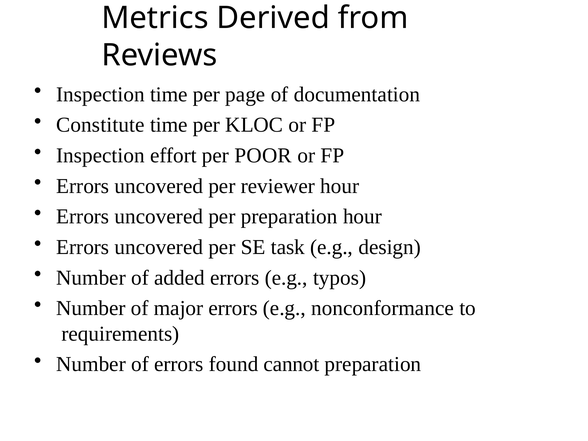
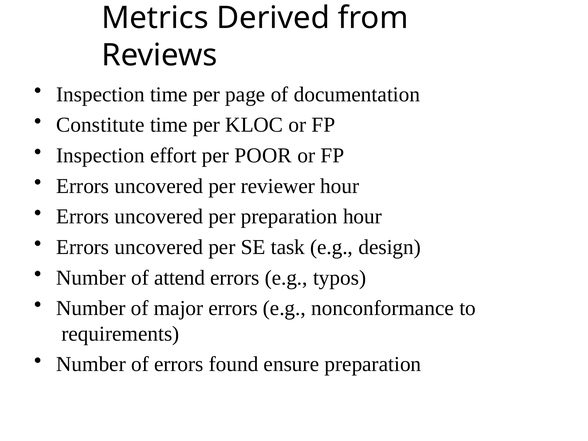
added: added -> attend (180, 278)
cannot: cannot -> ensure (291, 364)
